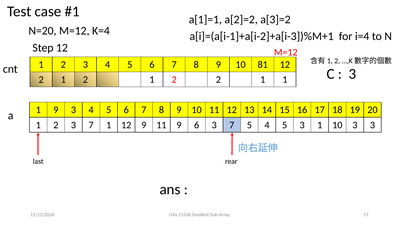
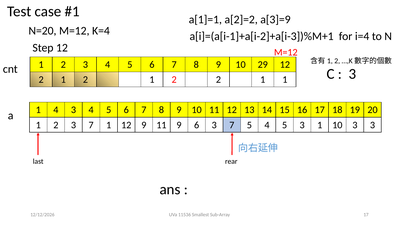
a[3]=2: a[3]=2 -> a[3]=9 (275, 19)
81: 81 -> 29 (263, 64)
1 9: 9 -> 4 (56, 110)
